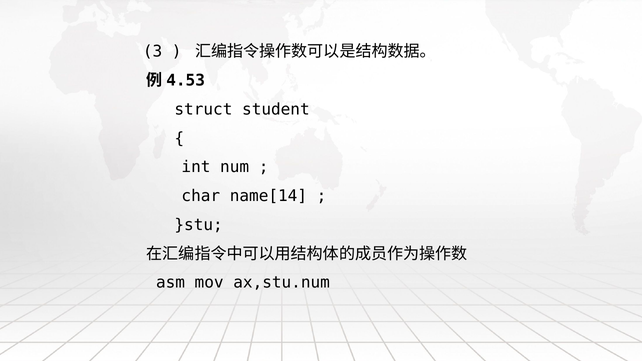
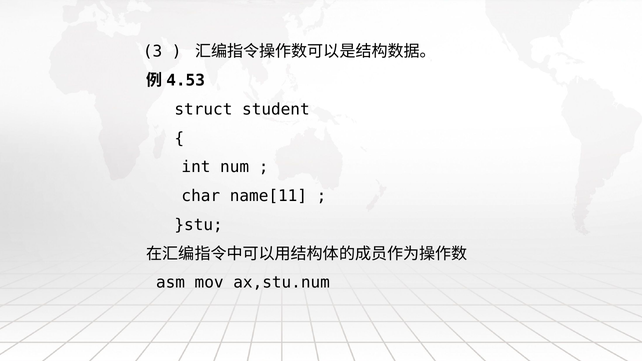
name[14: name[14 -> name[11 (268, 196)
